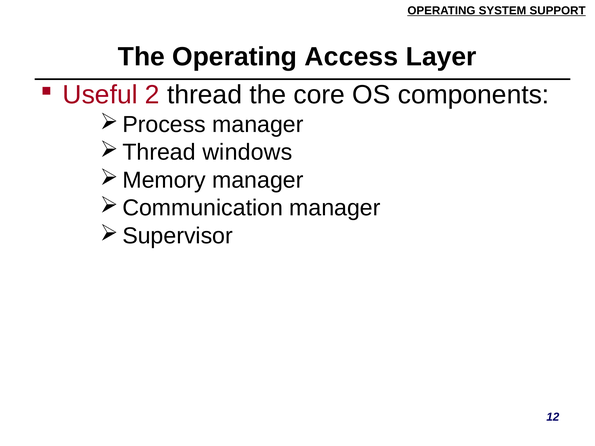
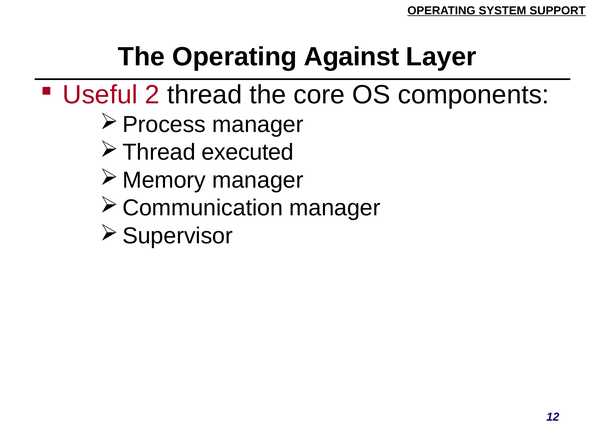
Access: Access -> Against (352, 57)
windows: windows -> executed (248, 152)
